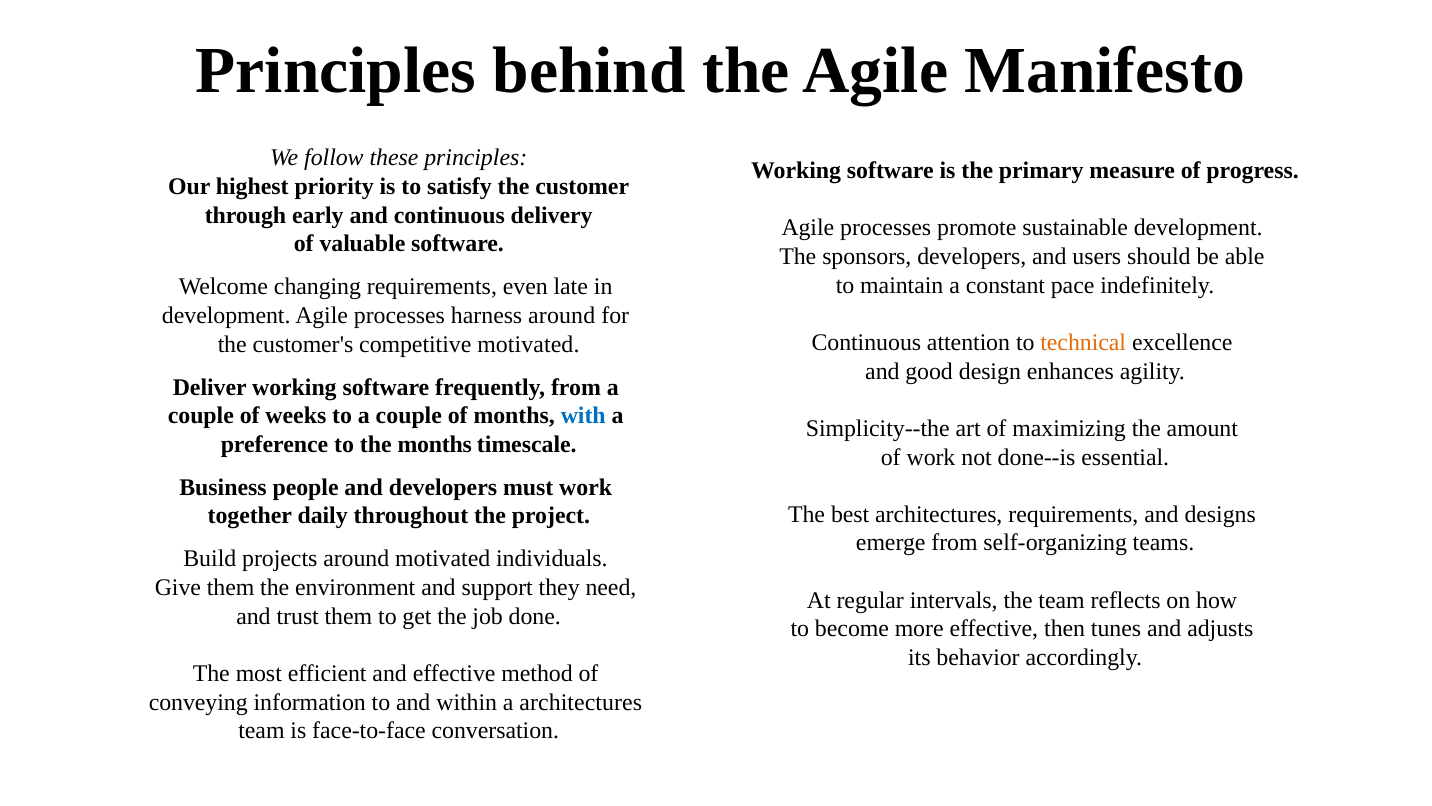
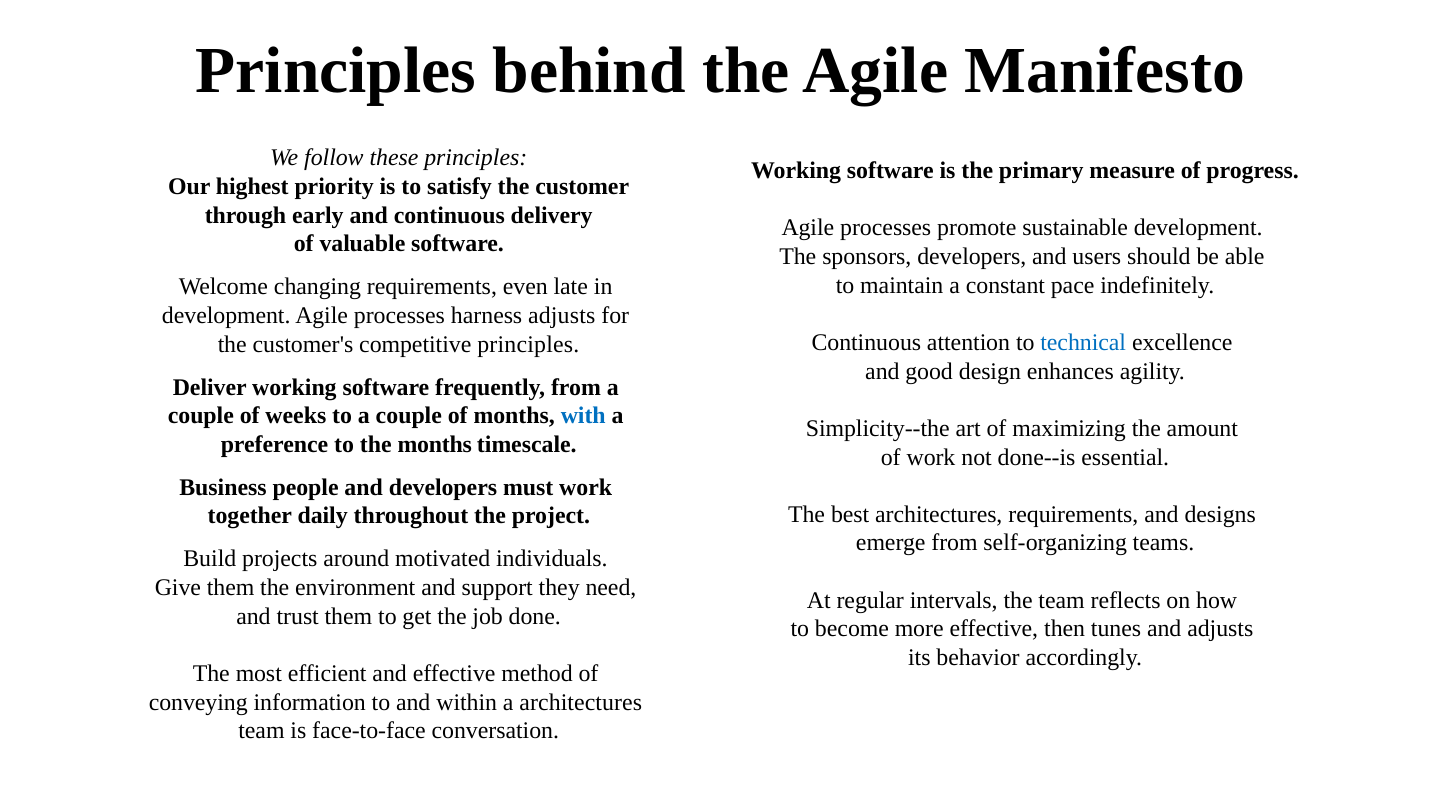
harness around: around -> adjusts (562, 315)
technical colour: orange -> blue (1083, 342)
competitive motivated: motivated -> principles (528, 344)
